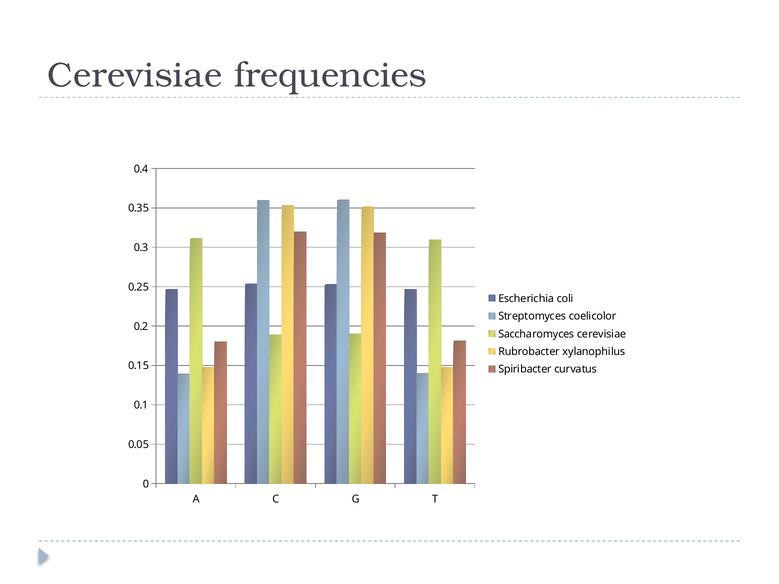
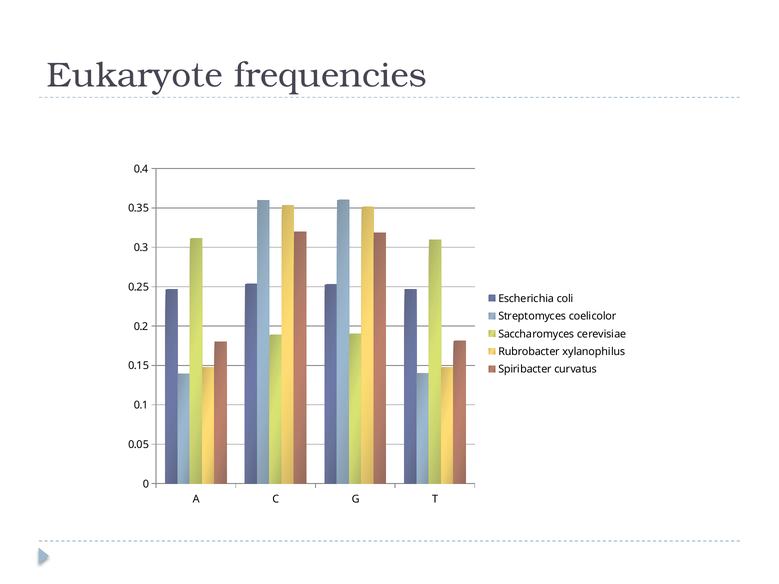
Cerevisiae: Cerevisiae -> Eukaryote (135, 75)
